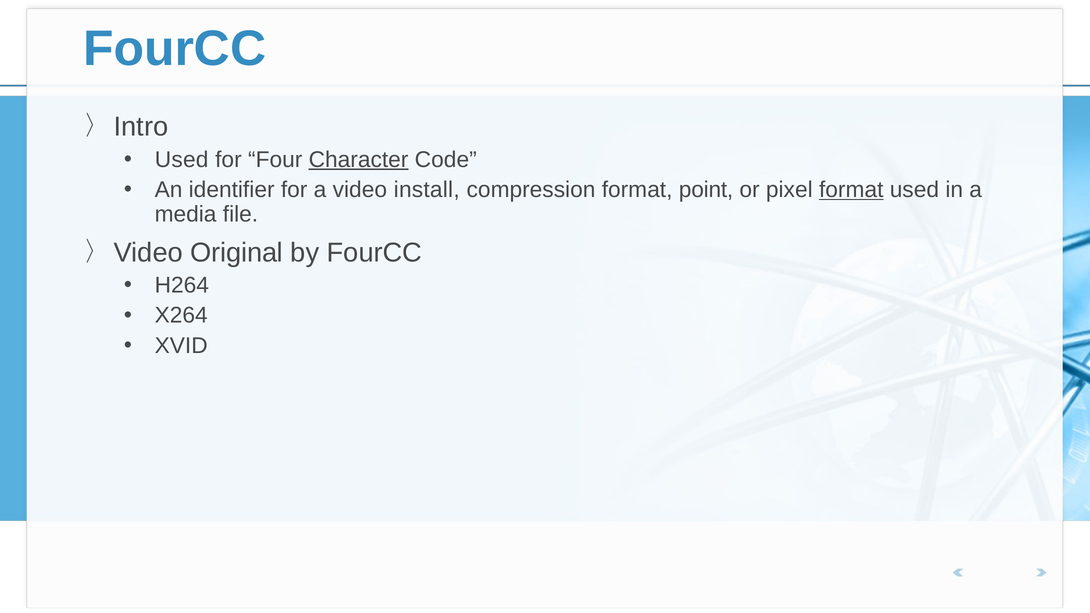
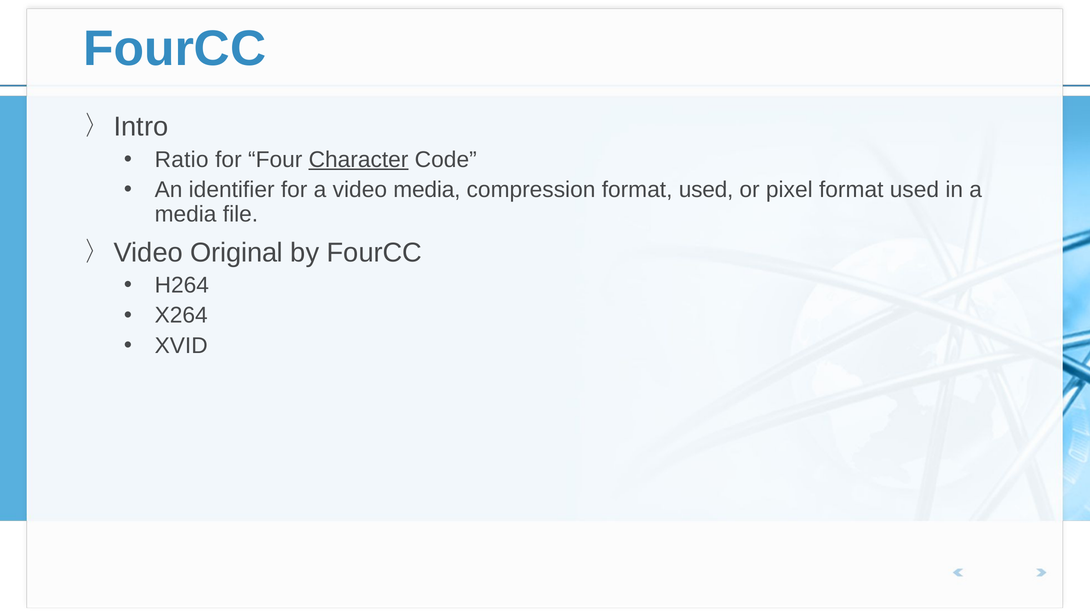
Used: Used -> Ratio (182, 160)
video install: install -> media (427, 190)
compression format point: point -> used (706, 190)
format underline: present -> none (851, 190)
